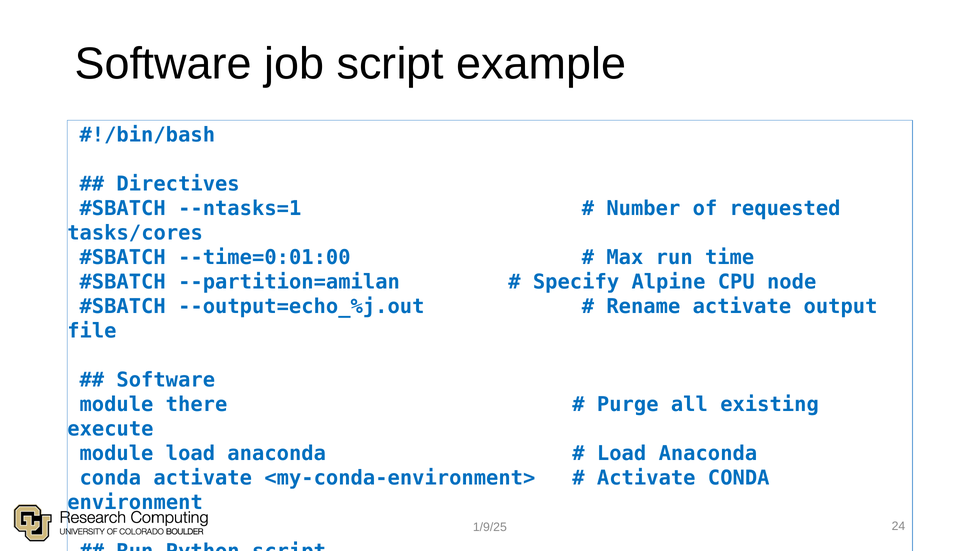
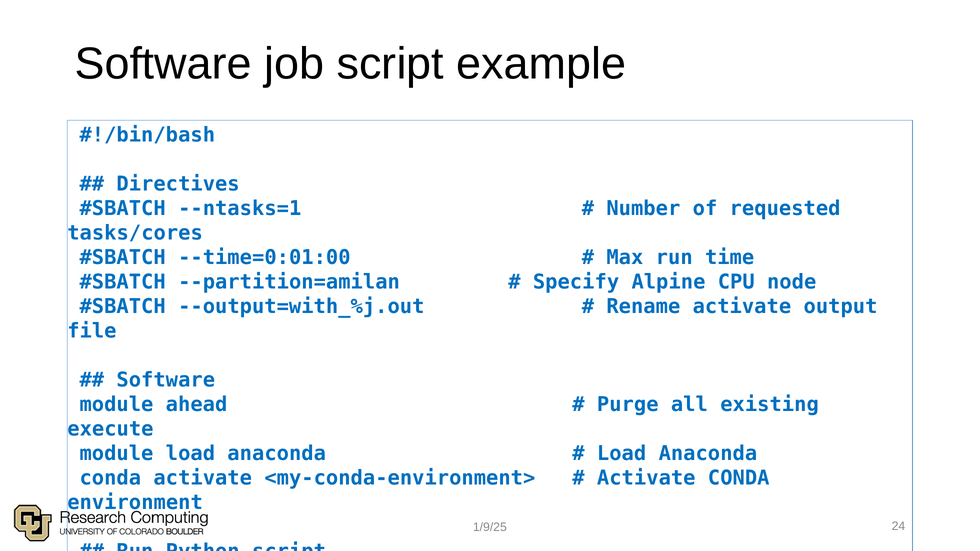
--output=echo_%j.out: --output=echo_%j.out -> --output=with_%j.out (301, 307)
there: there -> ahead (197, 405)
